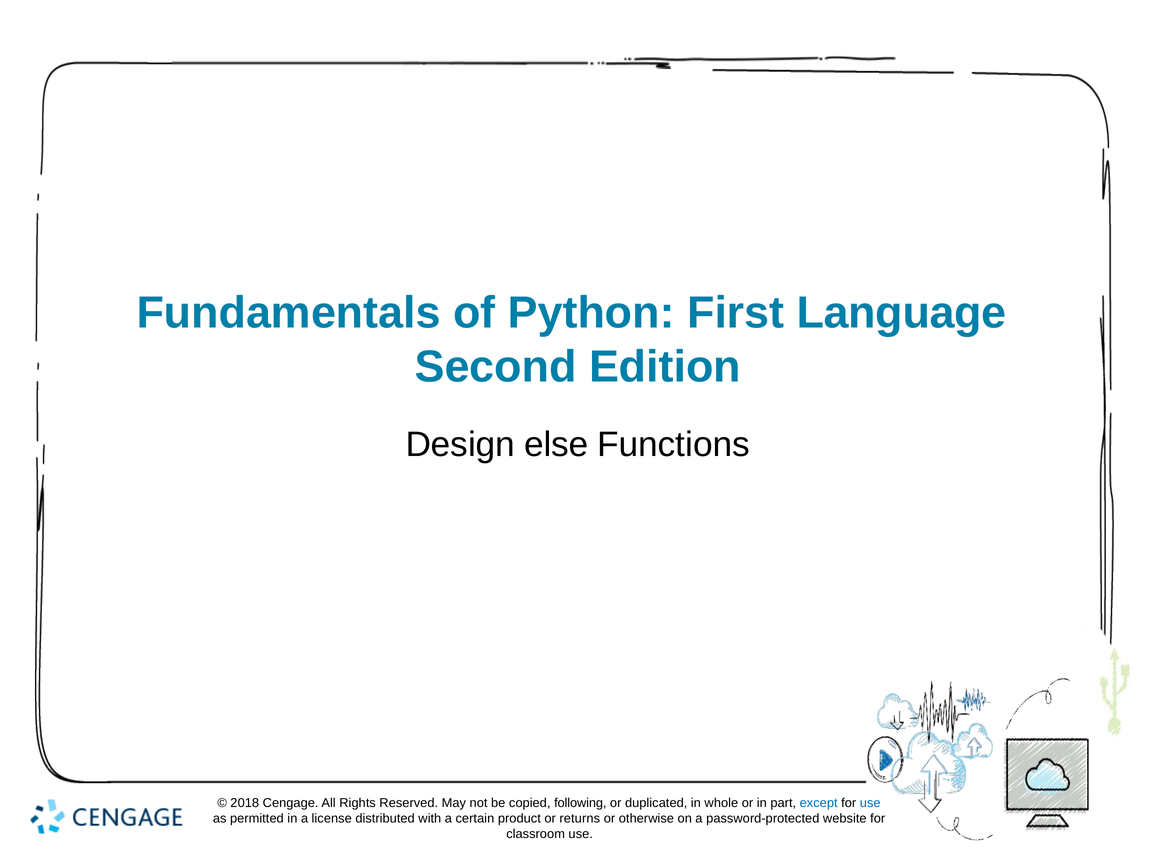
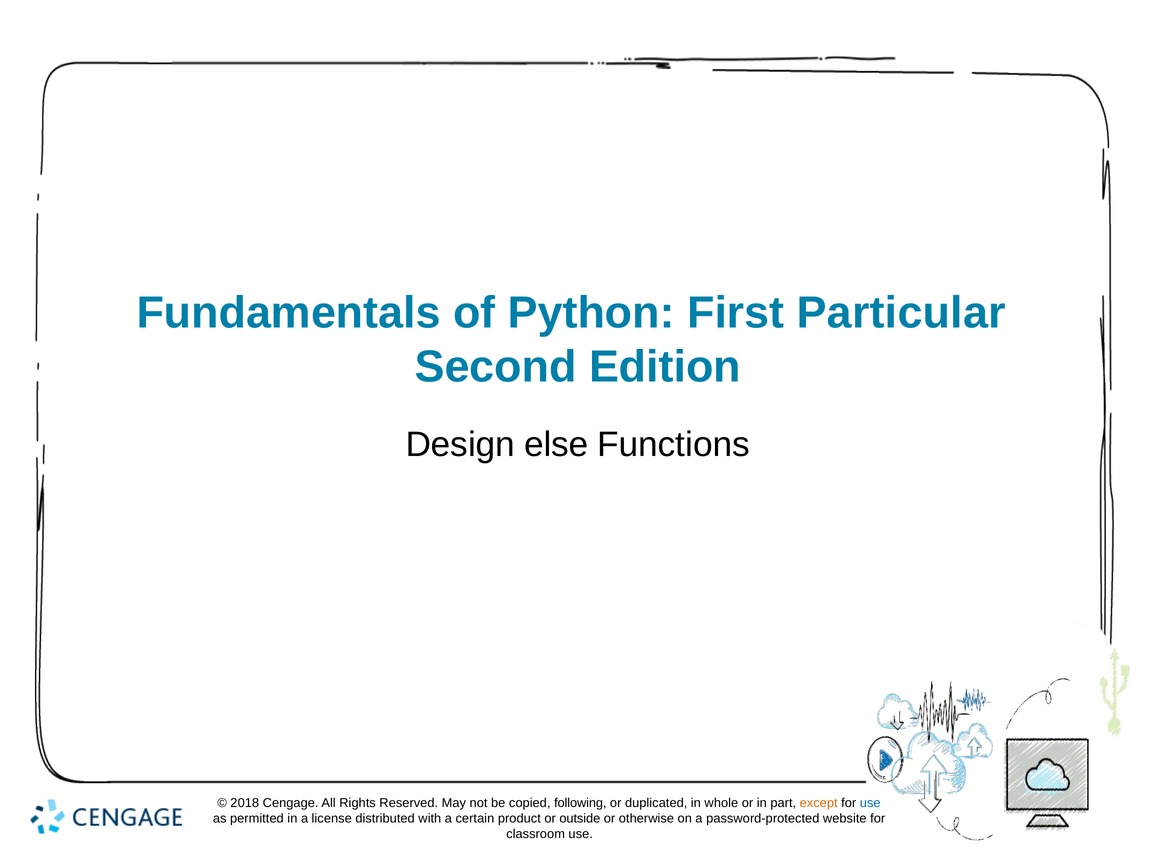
Language: Language -> Particular (901, 313)
except colour: blue -> orange (819, 803)
returns: returns -> outside (580, 819)
